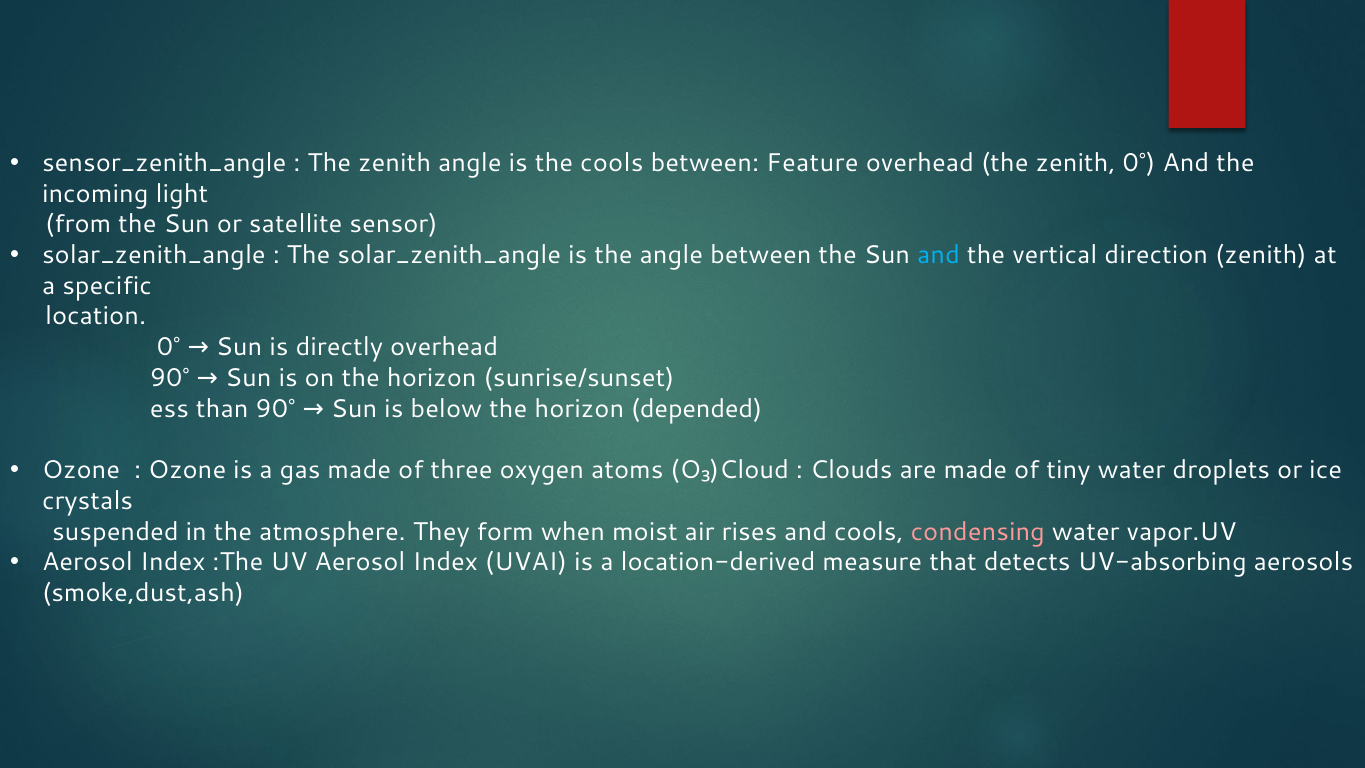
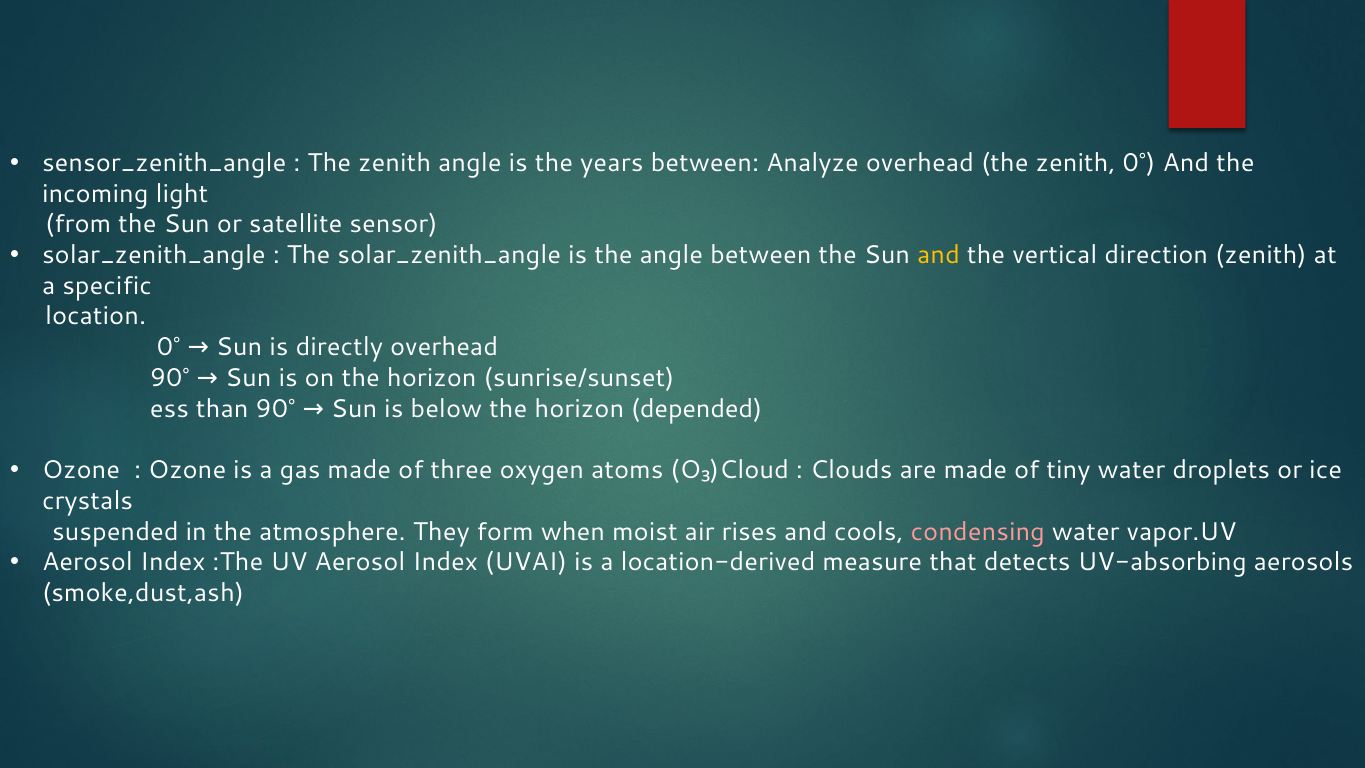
the cools: cools -> years (612, 163)
Feature: Feature -> Analyze (812, 163)
and colour: light blue -> yellow (939, 255)
